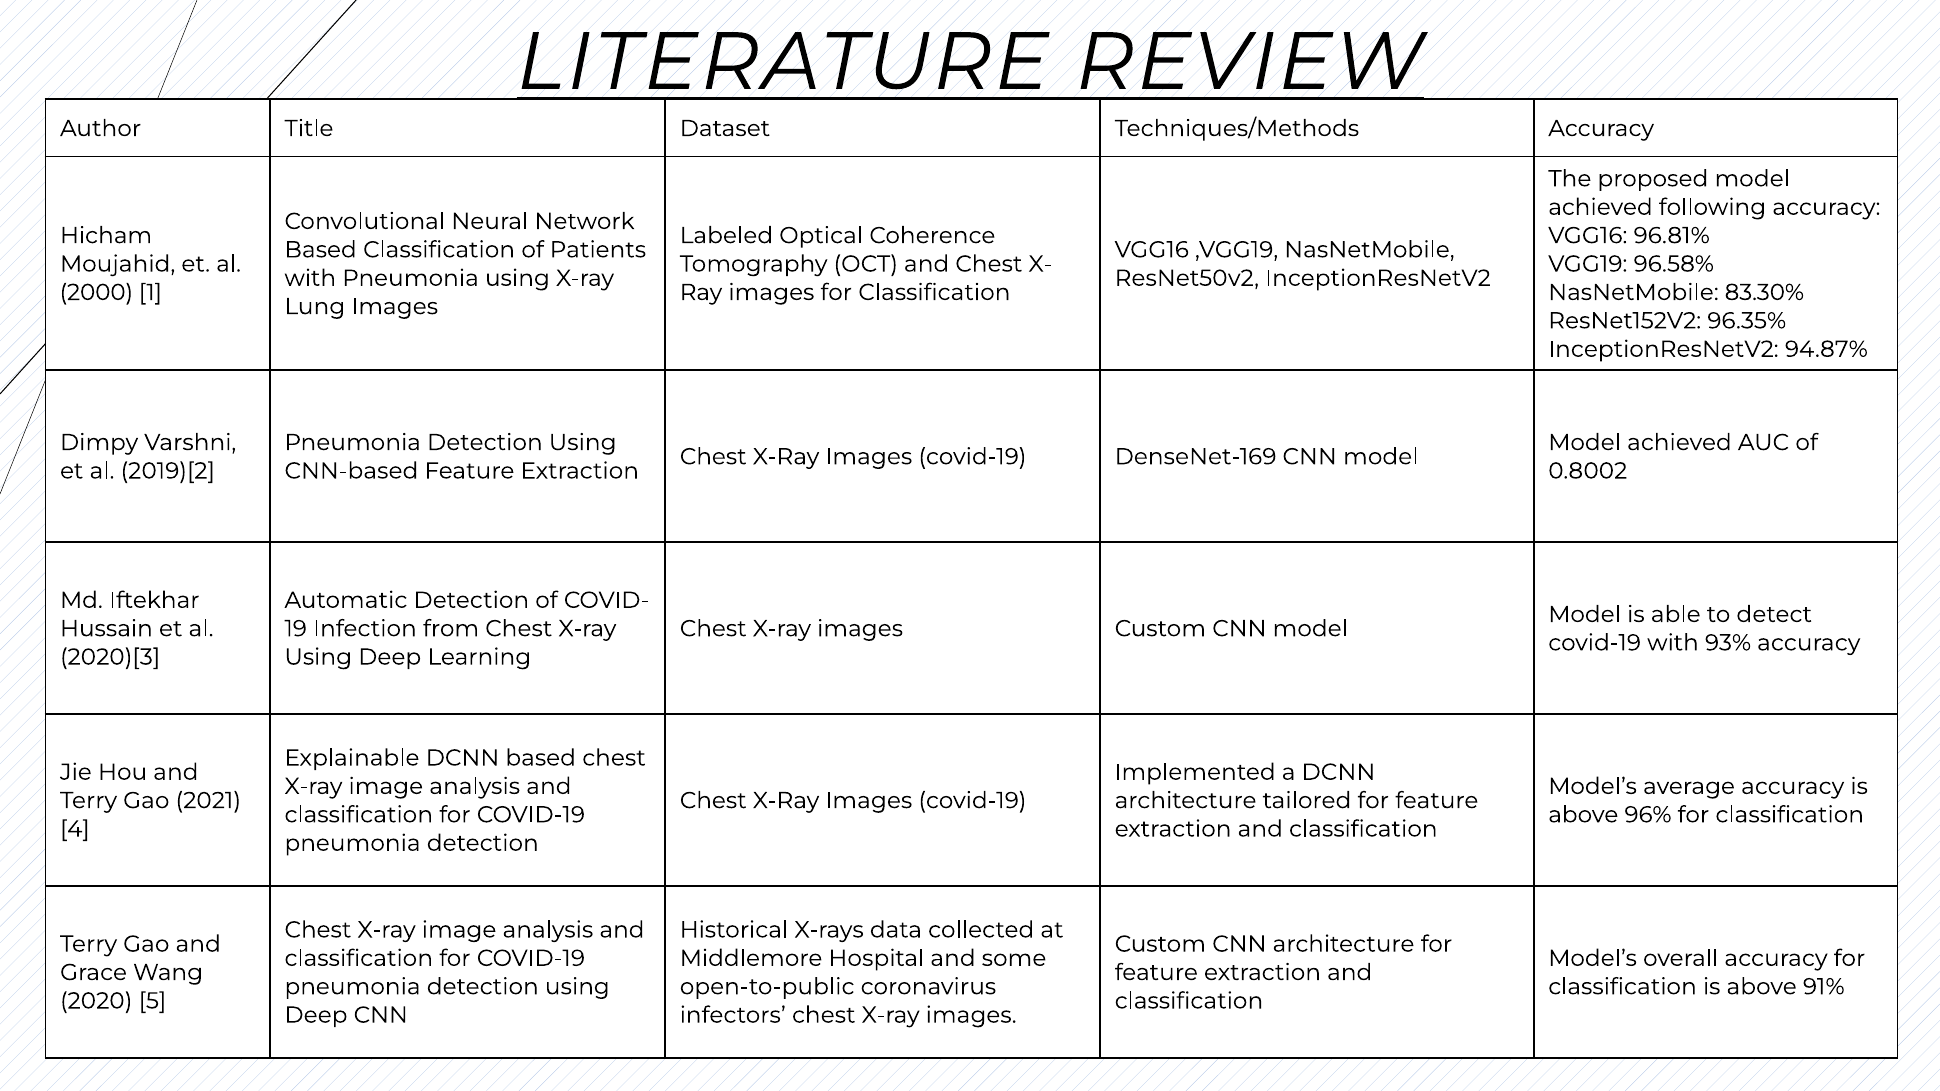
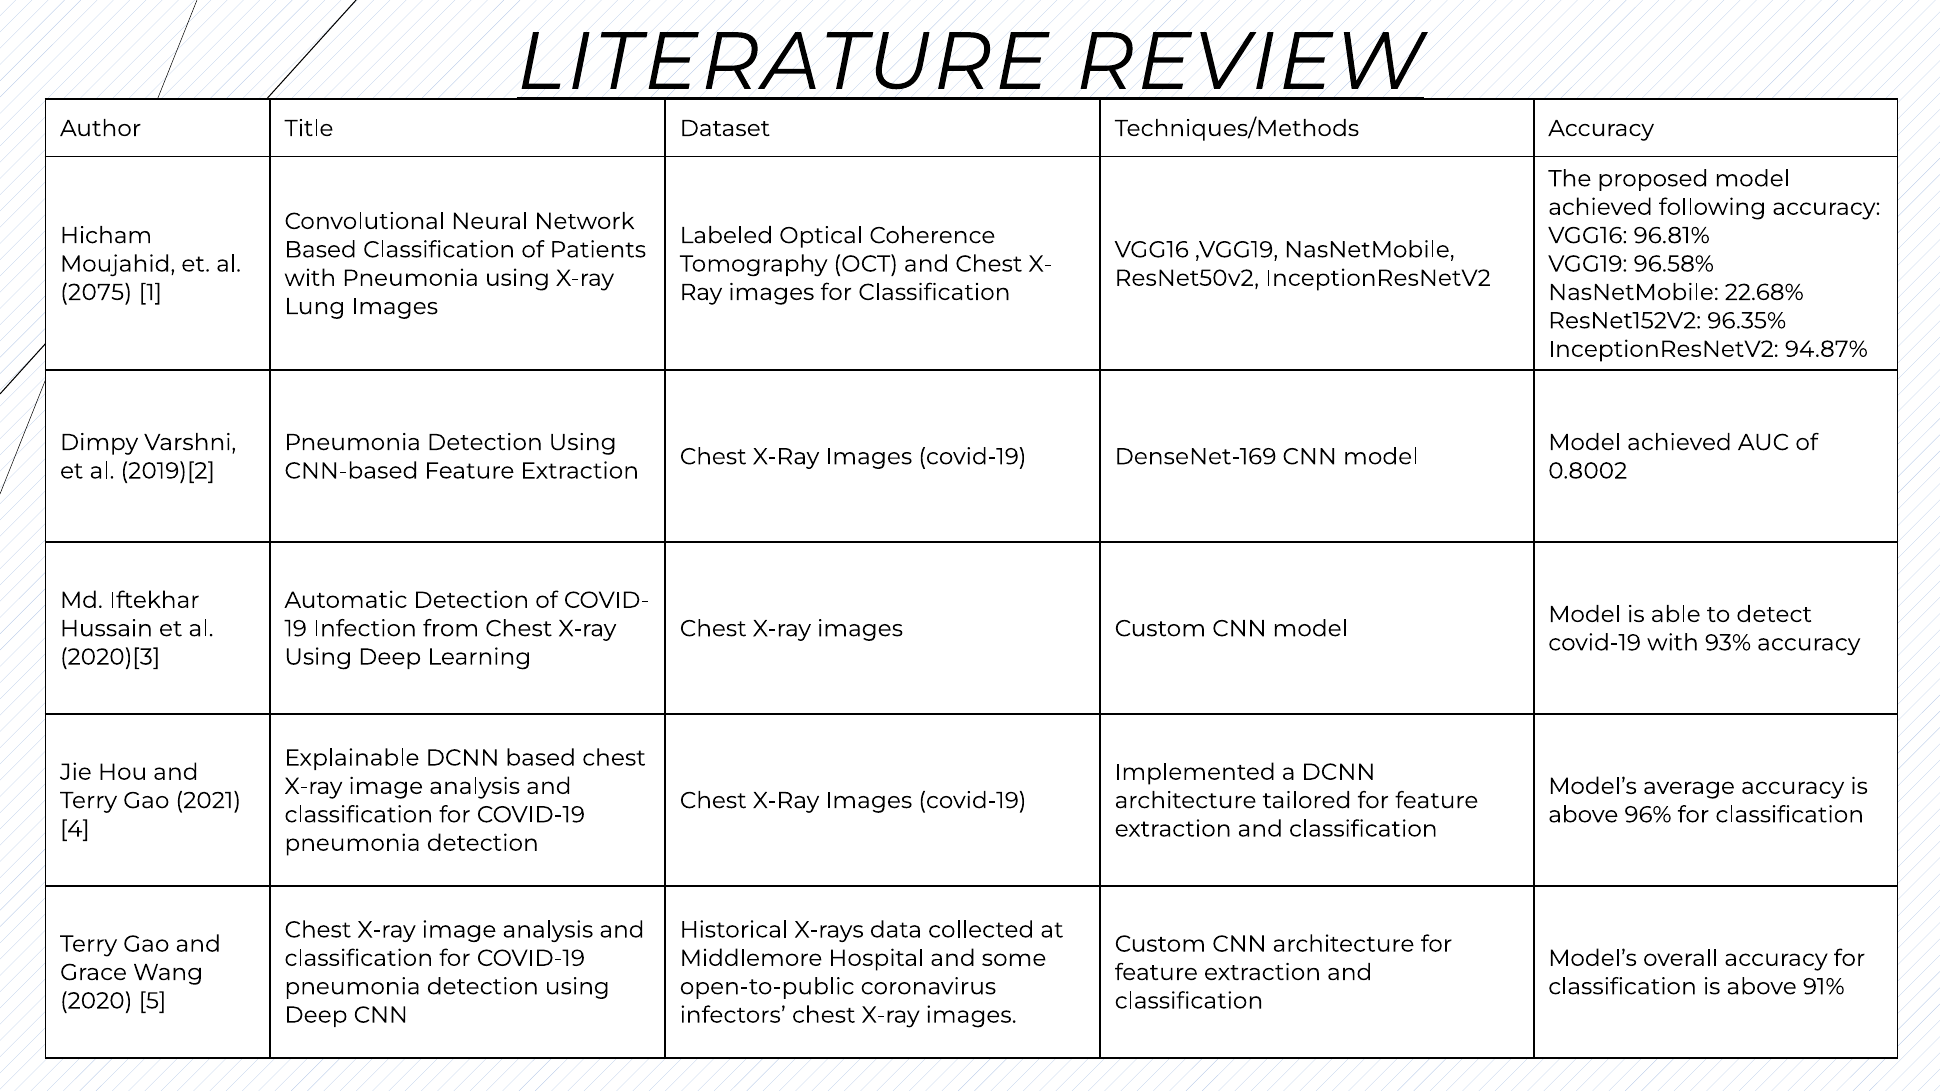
2000: 2000 -> 2075 (96, 292)
83.30%: 83.30% -> 22.68% (1764, 292)
